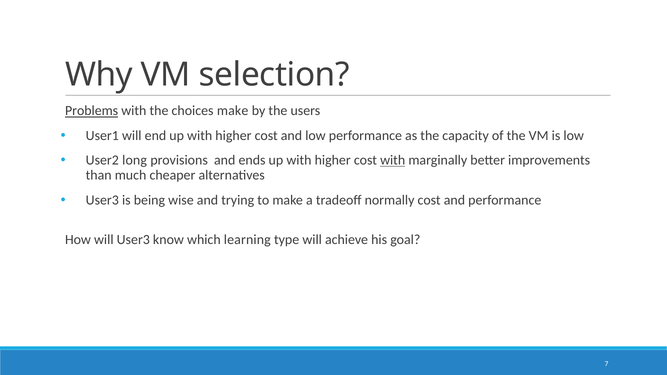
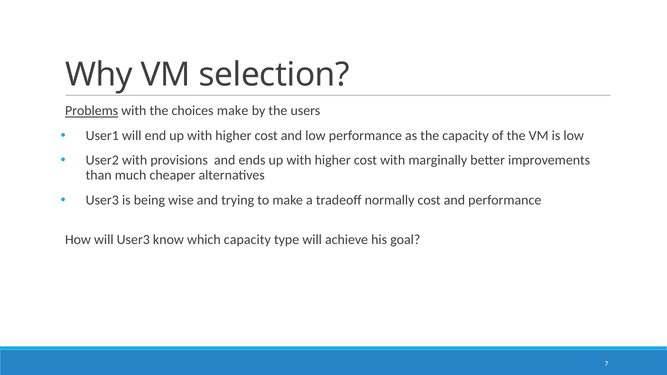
User2 long: long -> with (135, 160)
with underline: present -> none (393, 160)
which learning: learning -> capacity (247, 240)
